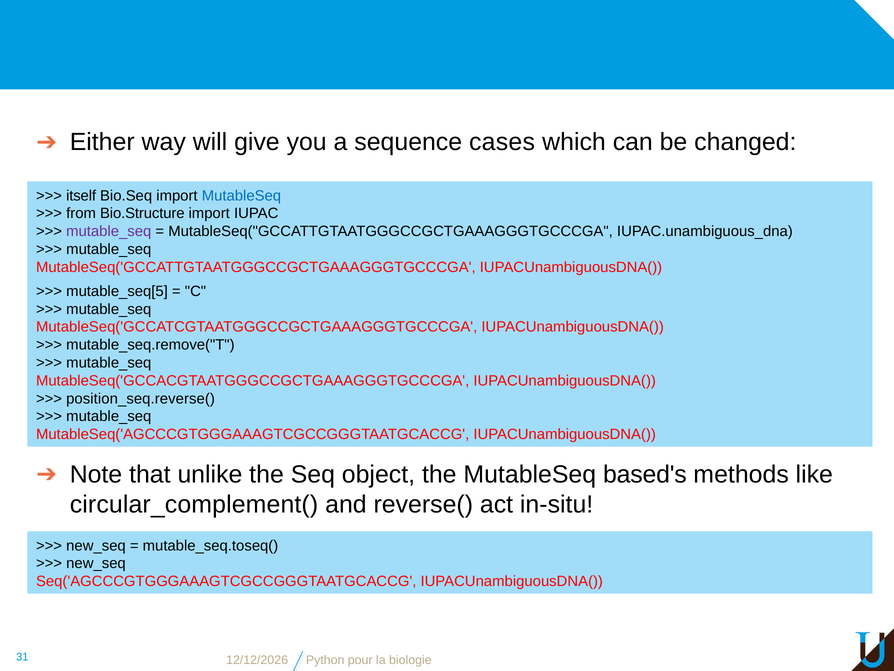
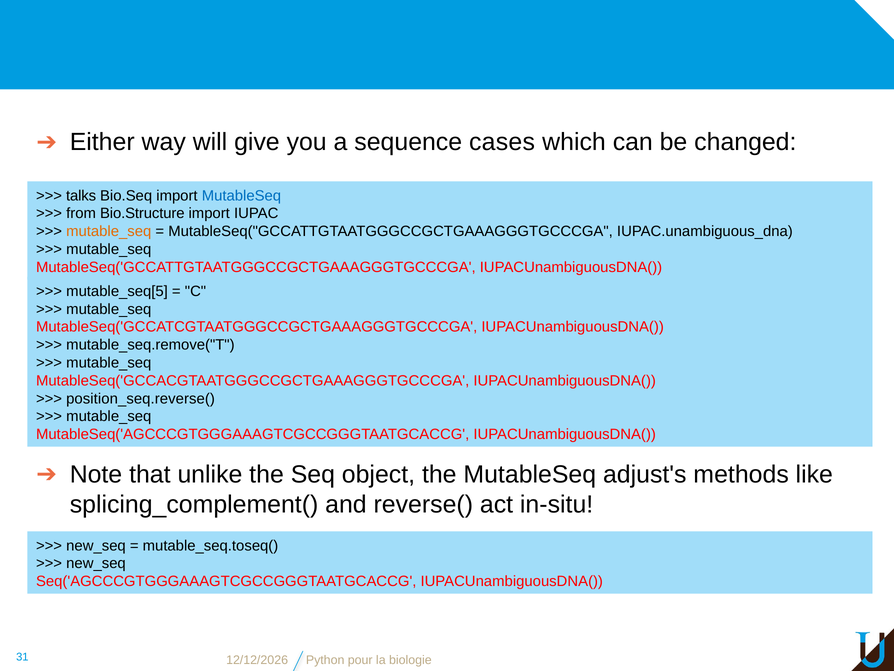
itself: itself -> talks (81, 196)
mutable_seq colour: purple -> orange (109, 231)
based's: based's -> adjust's (645, 474)
circular_complement(: circular_complement( -> splicing_complement( (194, 504)
